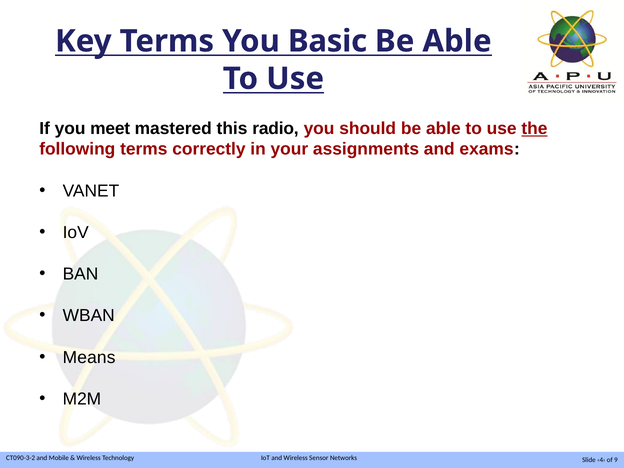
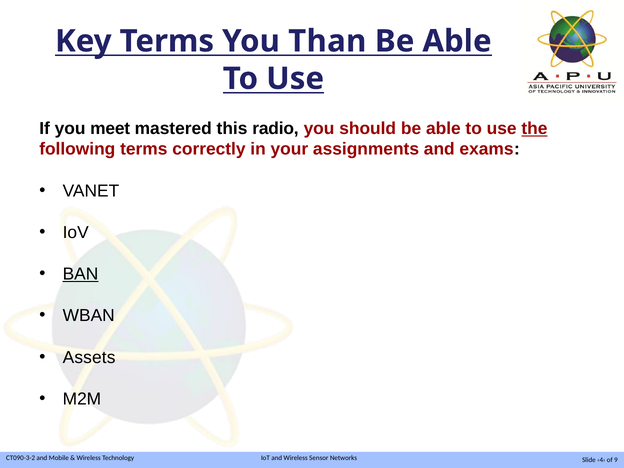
Basic: Basic -> Than (327, 41)
BAN underline: none -> present (81, 274)
Means: Means -> Assets (89, 357)
